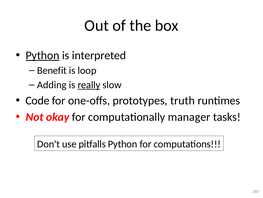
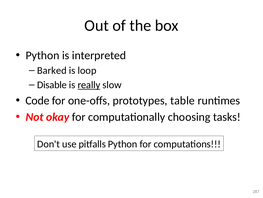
Python underline: present -> none (43, 55)
Benefit: Benefit -> Barked (52, 70)
Adding: Adding -> Disable (52, 85)
truth: truth -> table (183, 100)
manager: manager -> choosing (189, 117)
